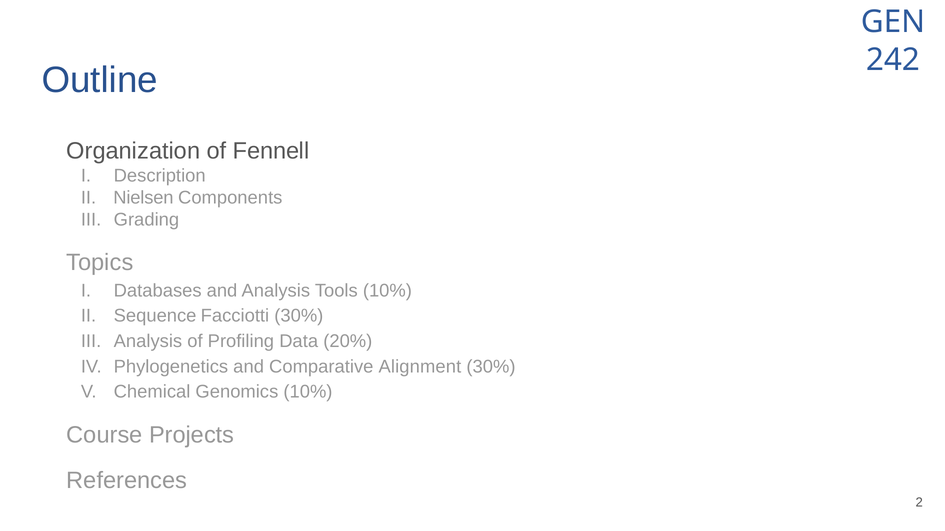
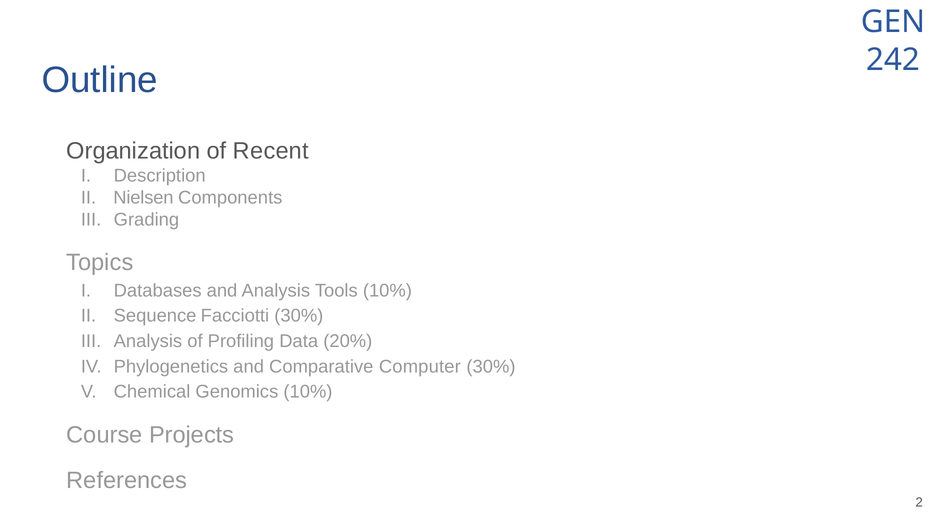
Fennell: Fennell -> Recent (271, 151)
Alignment: Alignment -> Computer (420, 367)
